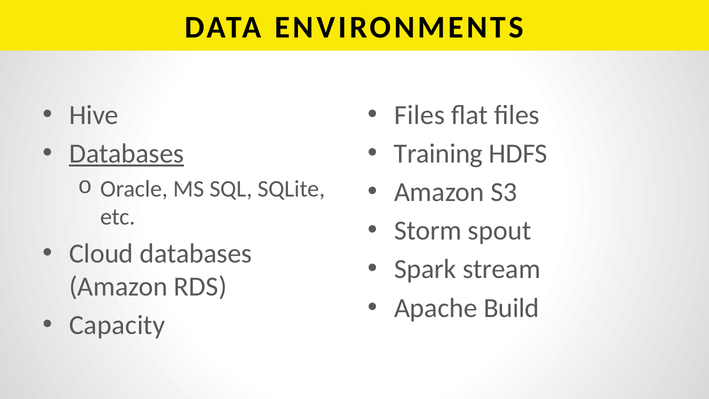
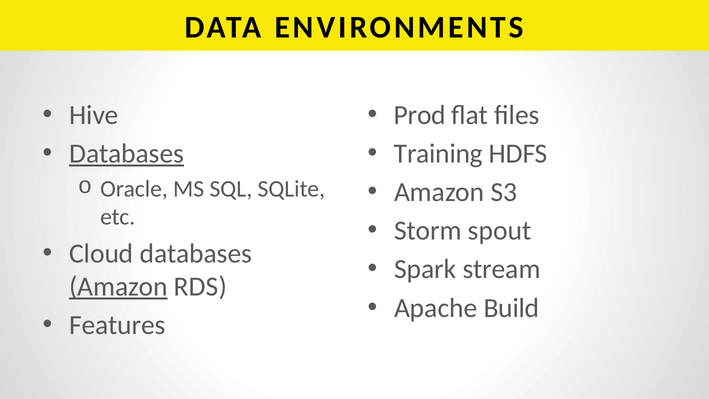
Files: Files -> Prod (420, 115)
Amazon underline: none -> present (118, 287)
Capacity: Capacity -> Features (117, 325)
